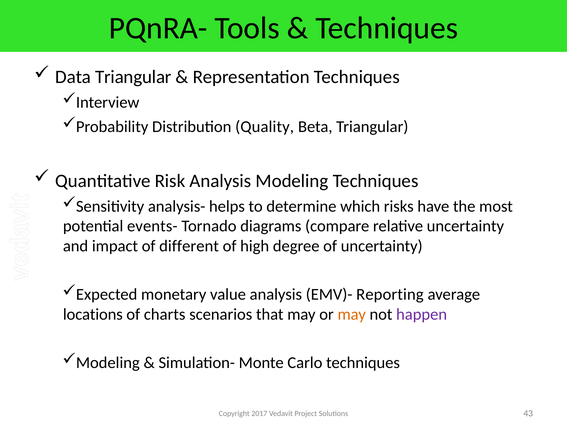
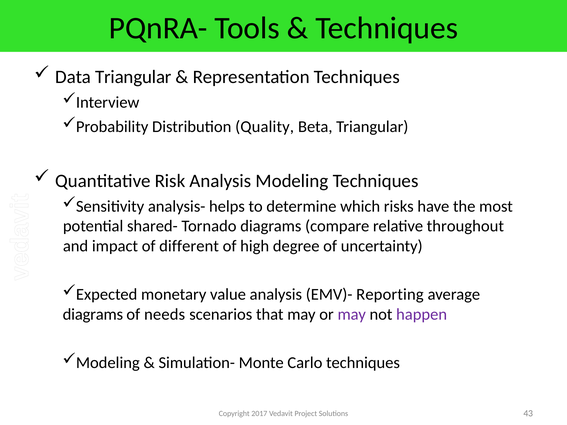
events-: events- -> shared- (152, 226)
relative uncertainty: uncertainty -> throughout (465, 226)
locations: locations -> diagrams (93, 314)
charts: charts -> needs (165, 314)
may colour: orange -> purple (352, 314)
